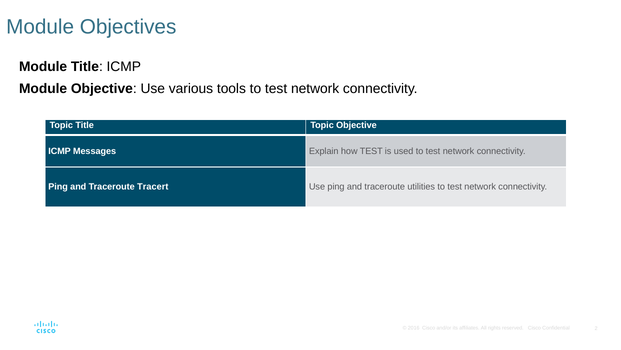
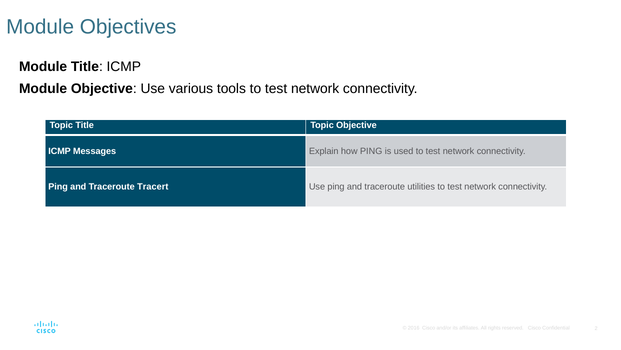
how TEST: TEST -> PING (371, 151)
